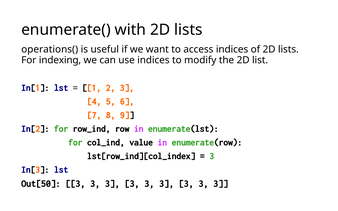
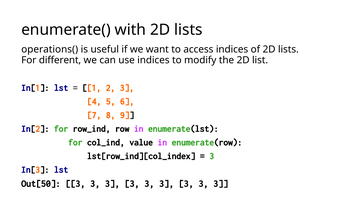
indexing: indexing -> different (60, 60)
